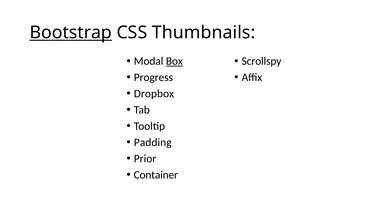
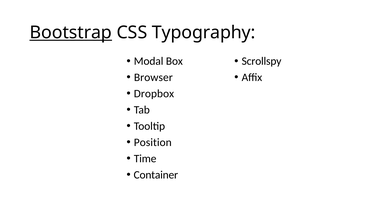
Thumbnails: Thumbnails -> Typography (204, 33)
Box underline: present -> none (174, 61)
Progress: Progress -> Browser (153, 78)
Padding: Padding -> Position (153, 143)
Prior: Prior -> Time (145, 159)
